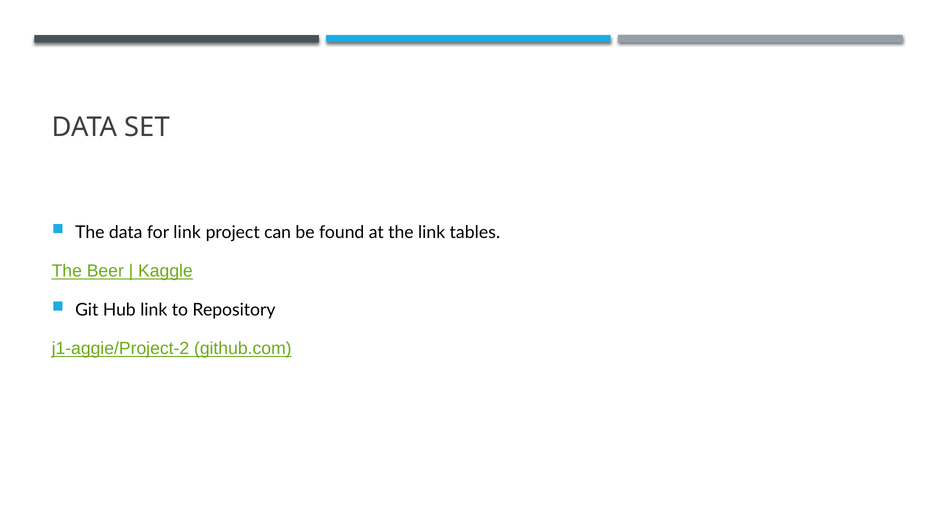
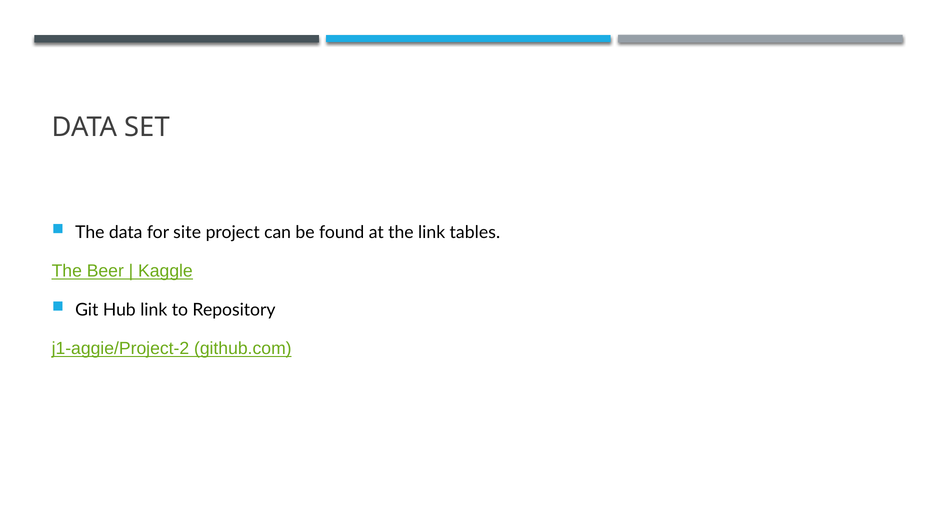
for link: link -> site (187, 232)
